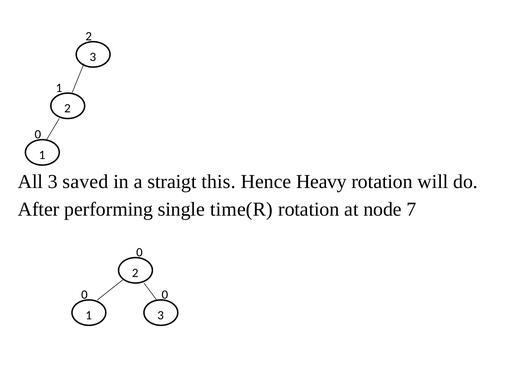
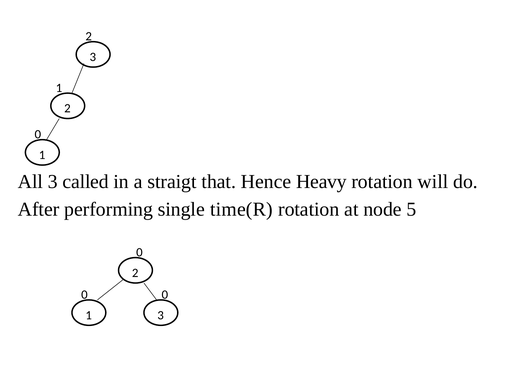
saved: saved -> called (86, 182)
this: this -> that (219, 182)
7: 7 -> 5 (412, 209)
